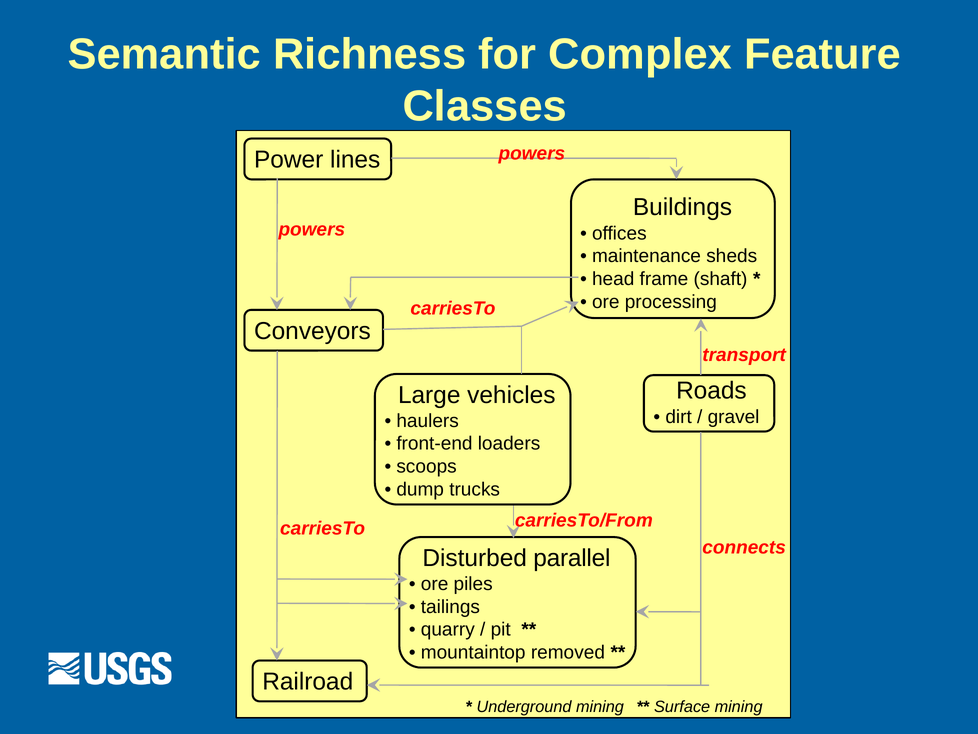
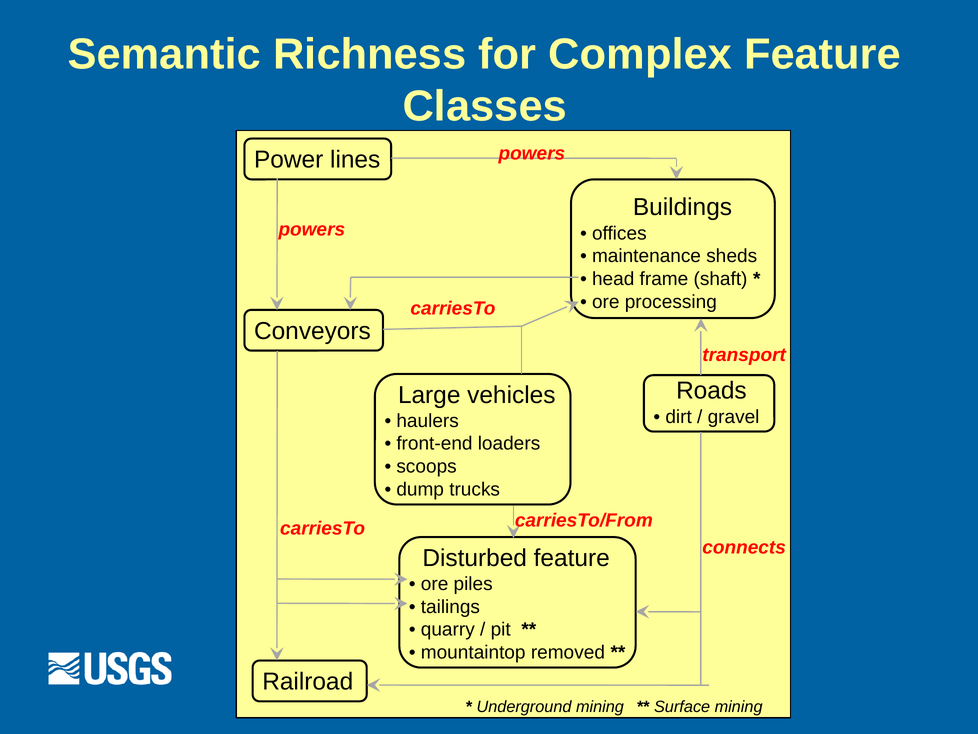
Disturbed parallel: parallel -> feature (572, 558)
